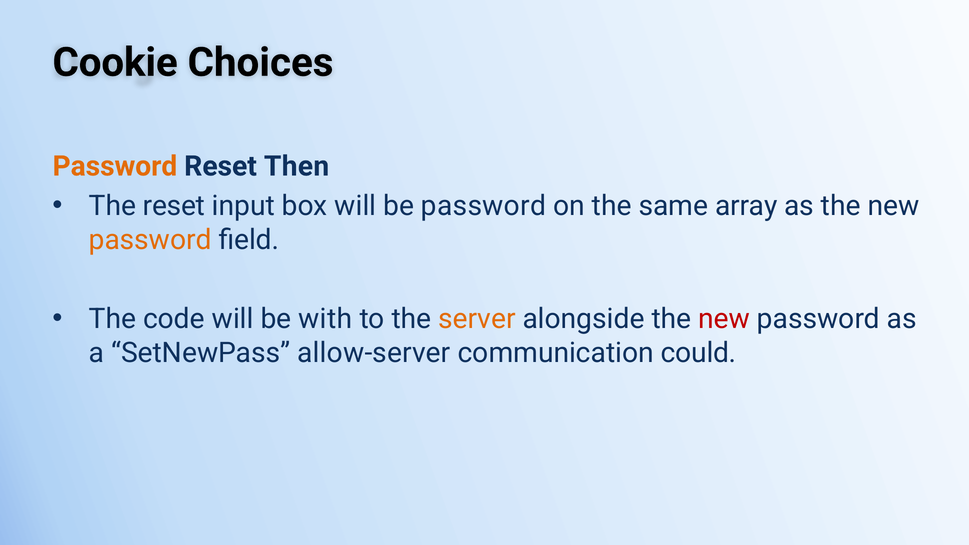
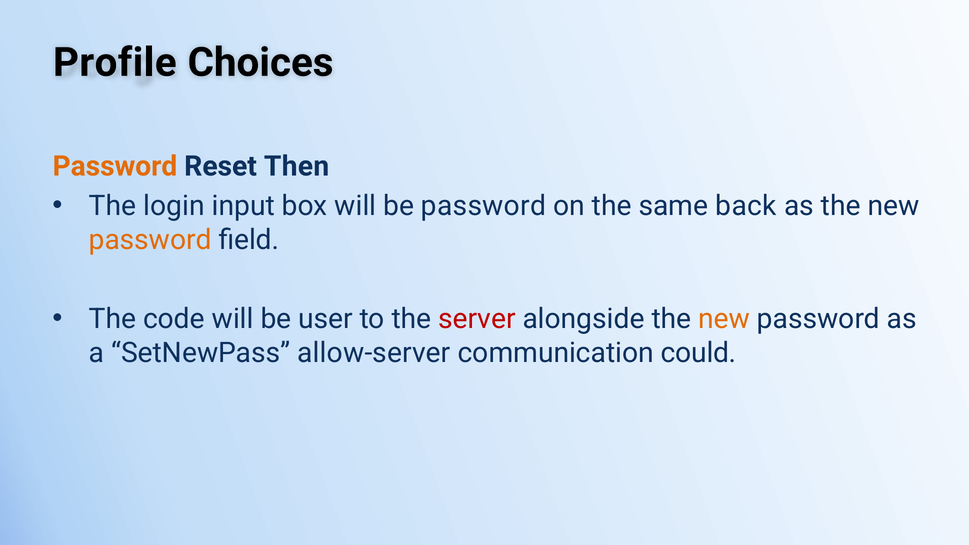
Cookie: Cookie -> Profile (115, 63)
The reset: reset -> login (174, 206)
array: array -> back (746, 206)
with: with -> user (325, 319)
server colour: orange -> red (477, 319)
new colour: red -> orange (724, 319)
